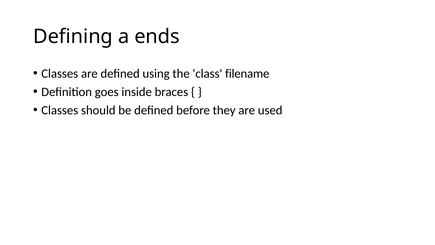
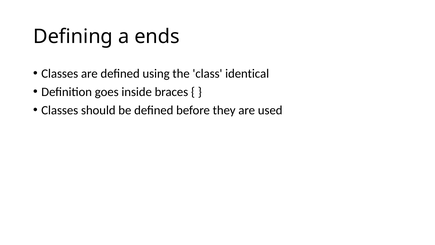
filename: filename -> identical (247, 74)
